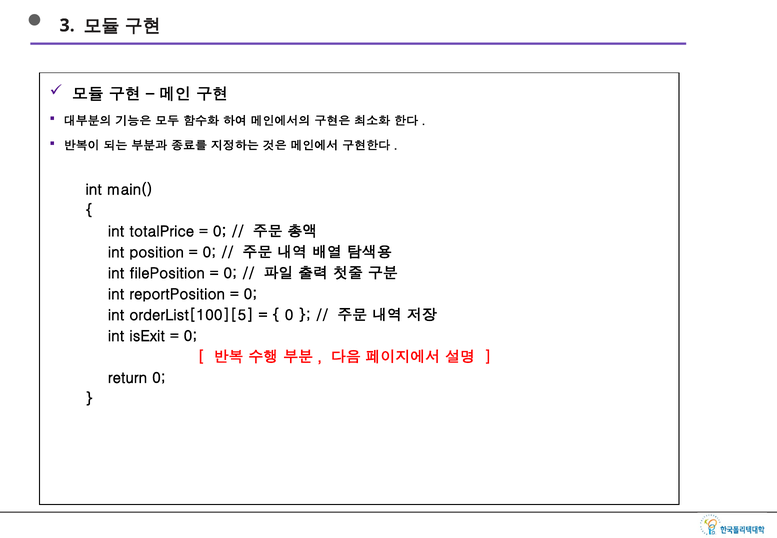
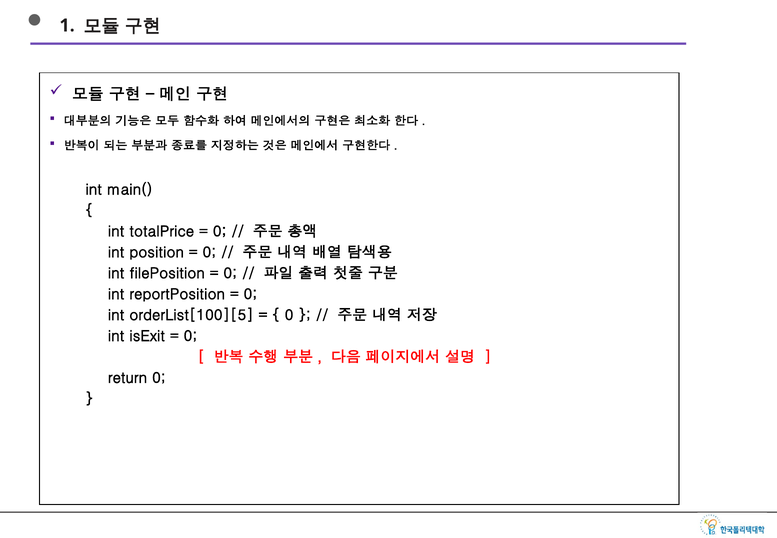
3: 3 -> 1 (67, 25)
